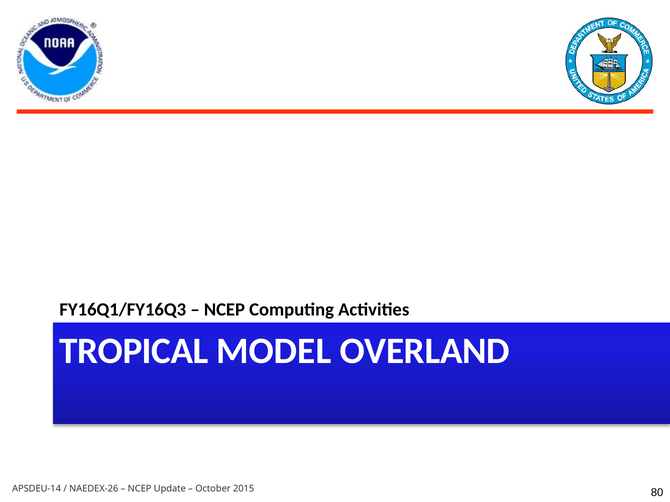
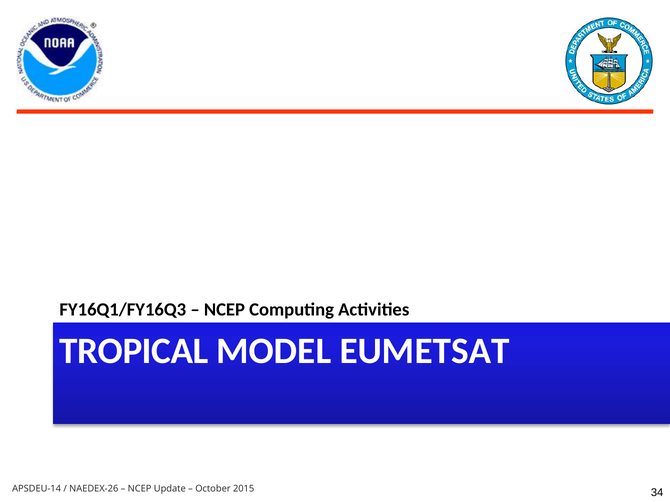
OVERLAND: OVERLAND -> EUMETSAT (425, 351)
80: 80 -> 34 (657, 493)
